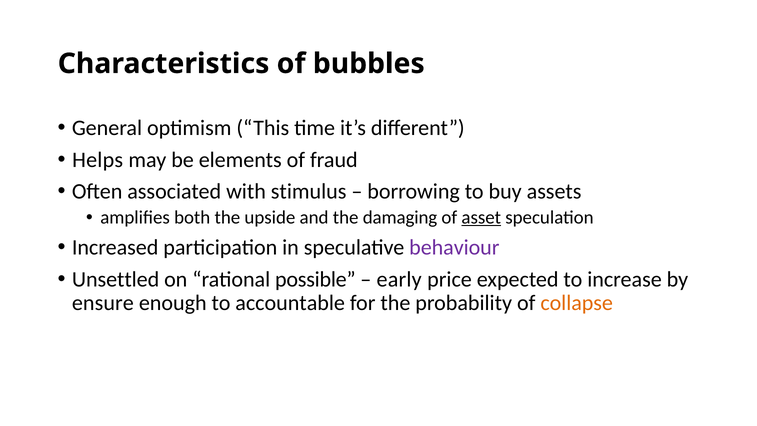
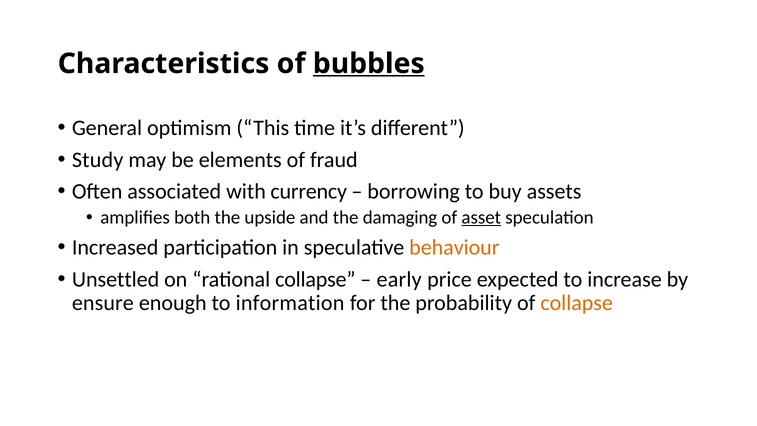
bubbles underline: none -> present (369, 64)
Helps: Helps -> Study (98, 160)
stimulus: stimulus -> currency (309, 191)
behaviour colour: purple -> orange (454, 247)
rational possible: possible -> collapse (315, 279)
accountable: accountable -> information (290, 303)
